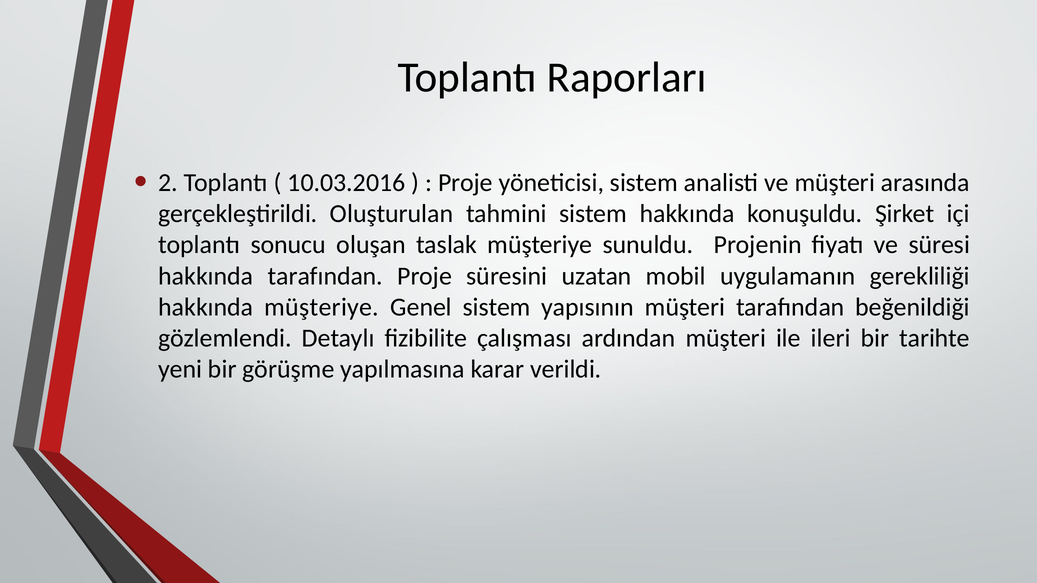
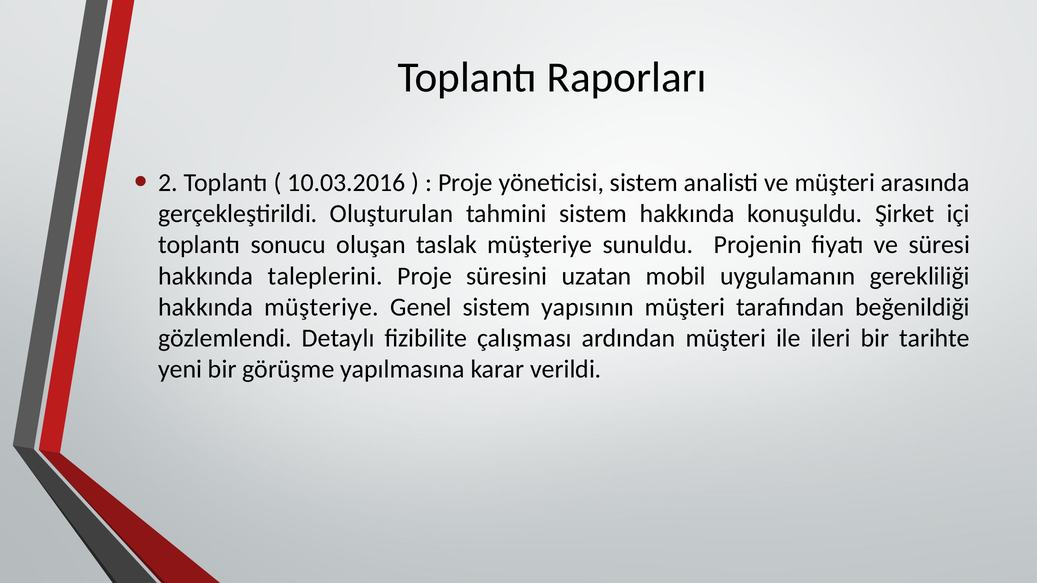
hakkında tarafından: tarafından -> taleplerini (325, 276)
